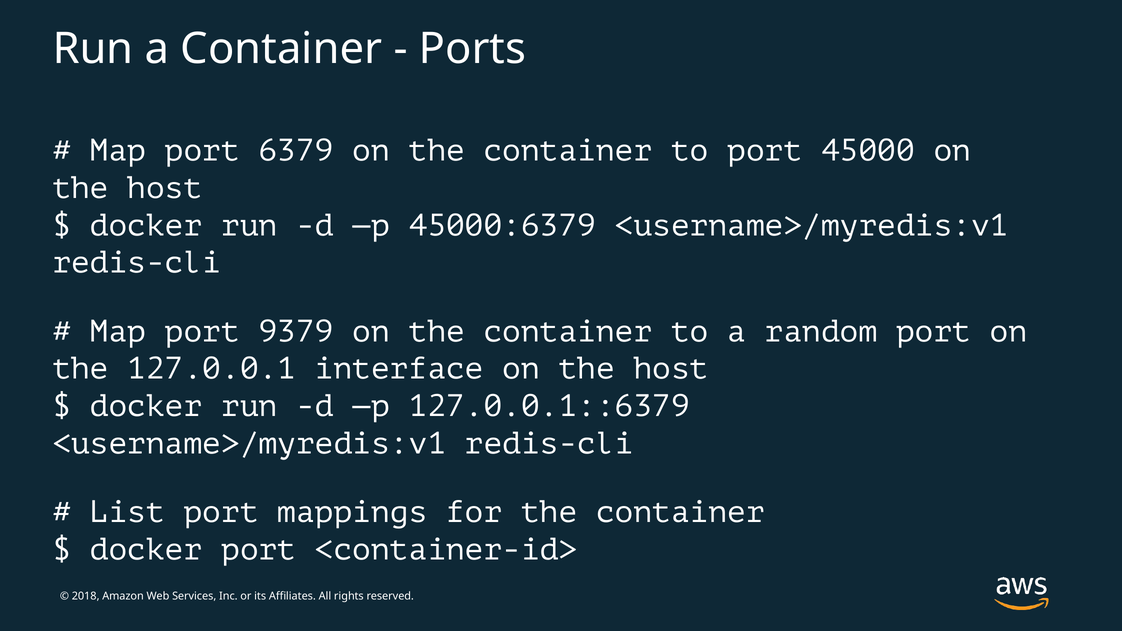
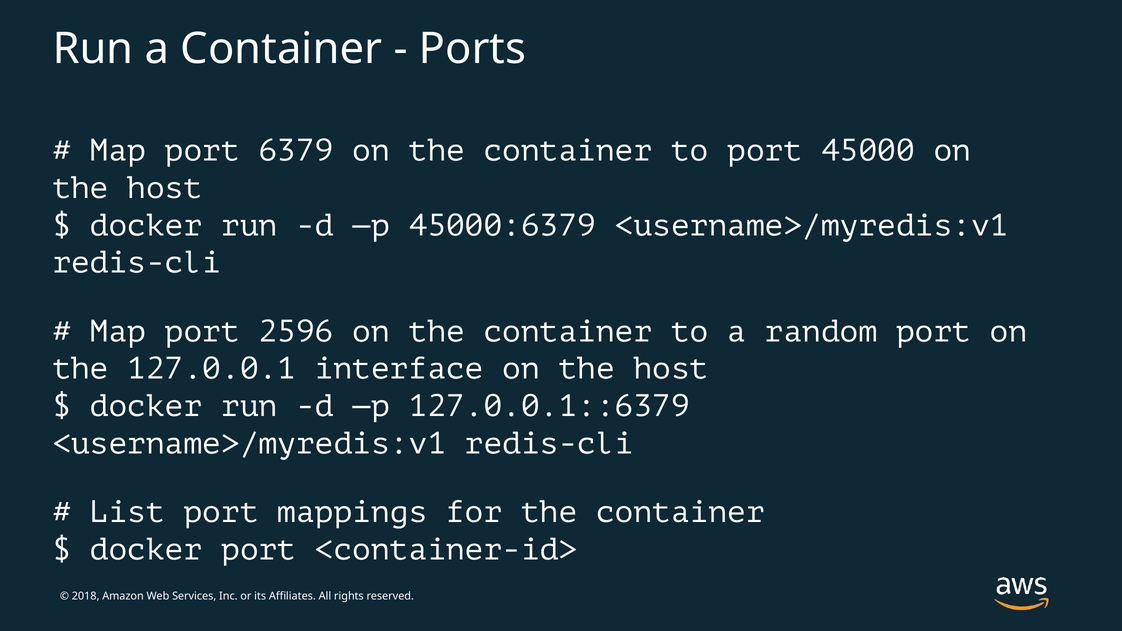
9379: 9379 -> 2596 (296, 331)
